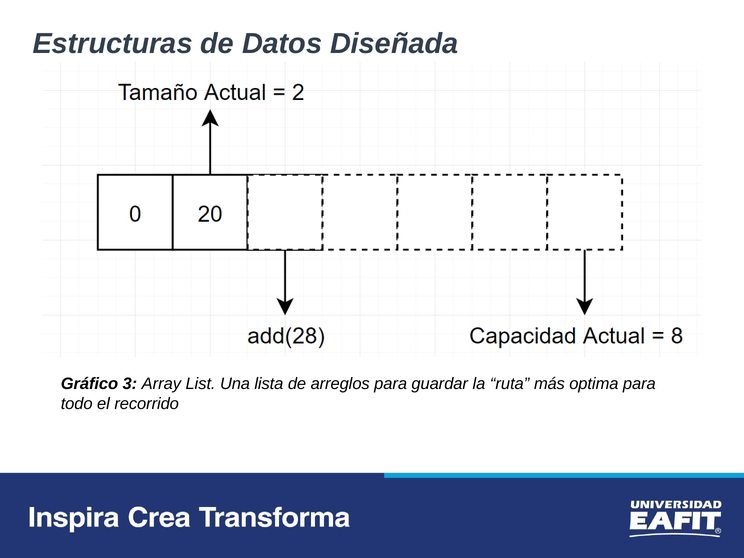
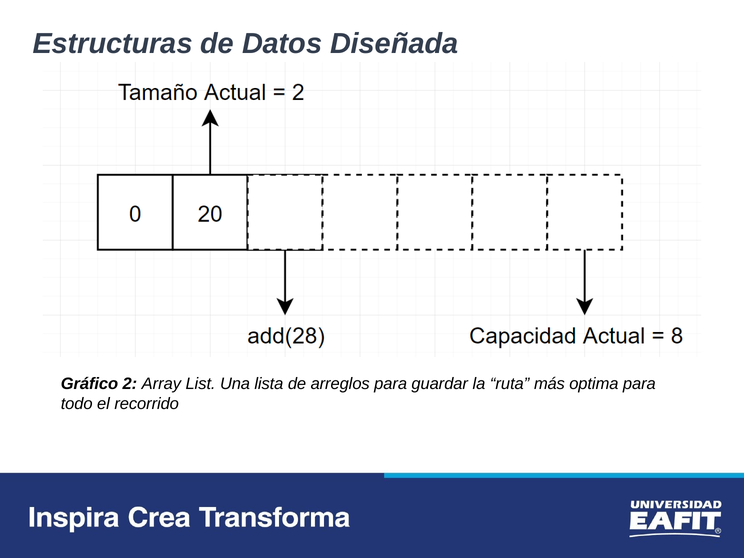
3: 3 -> 2 (130, 384)
